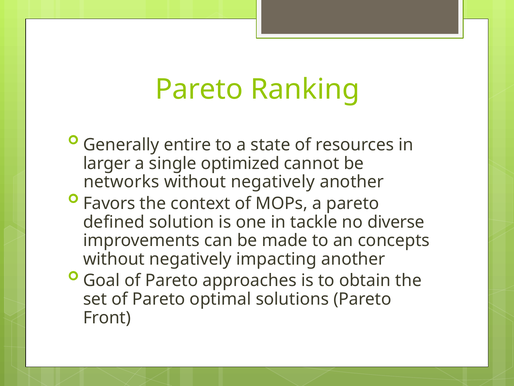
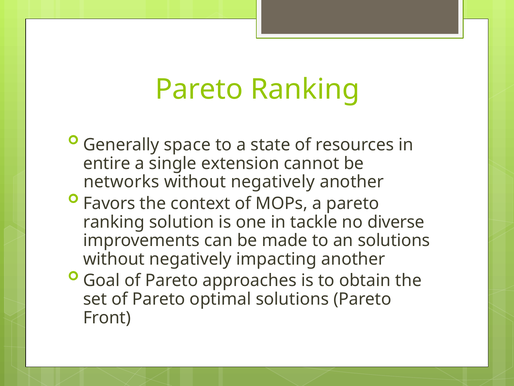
entire: entire -> space (187, 145)
larger: larger -> entire (107, 163)
optimized: optimized -> extension (240, 163)
defined: defined -> ranking (114, 222)
an concepts: concepts -> solutions (394, 240)
